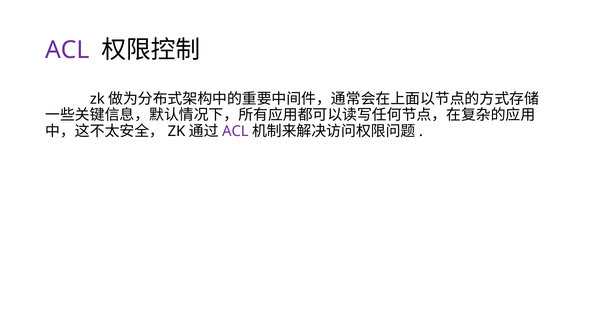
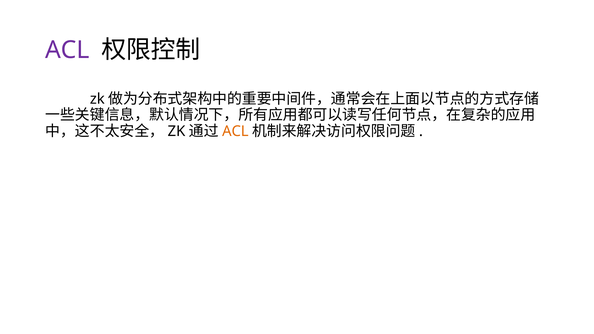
ACL colour: purple -> orange (235, 131)
